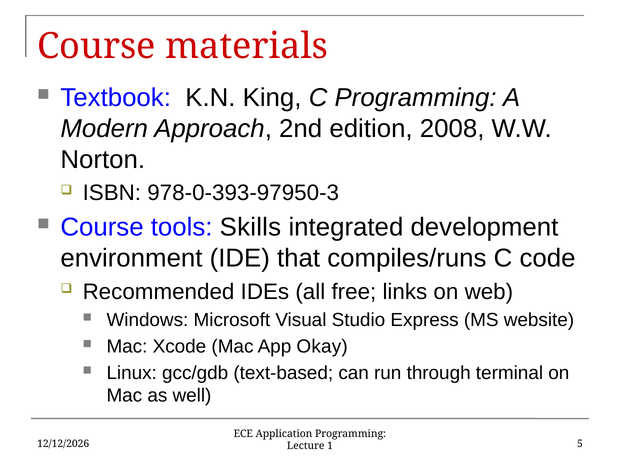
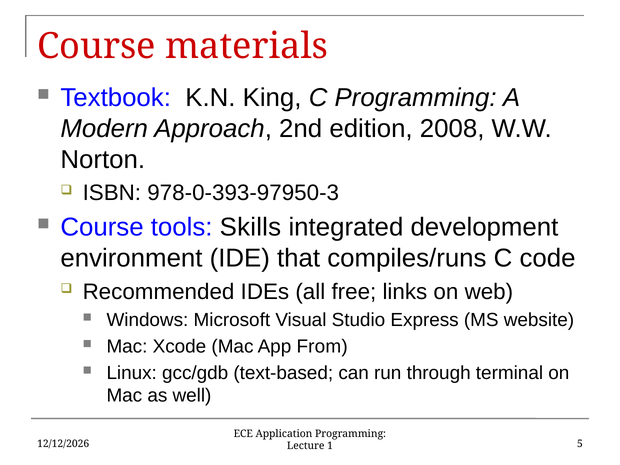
Okay: Okay -> From (322, 346)
